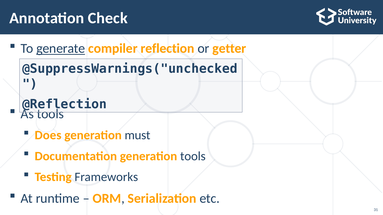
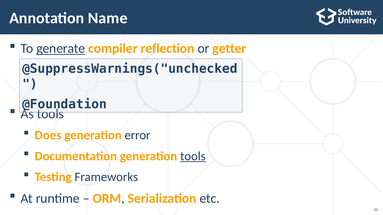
Check: Check -> Name (108, 18)
@Reflection: @Reflection -> @Foundation (65, 104)
must: must -> error (137, 136)
tools underline: none -> present (193, 156)
